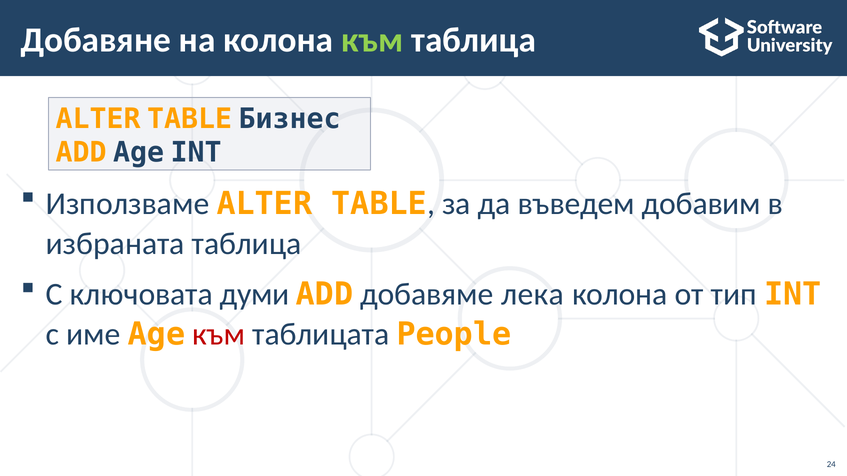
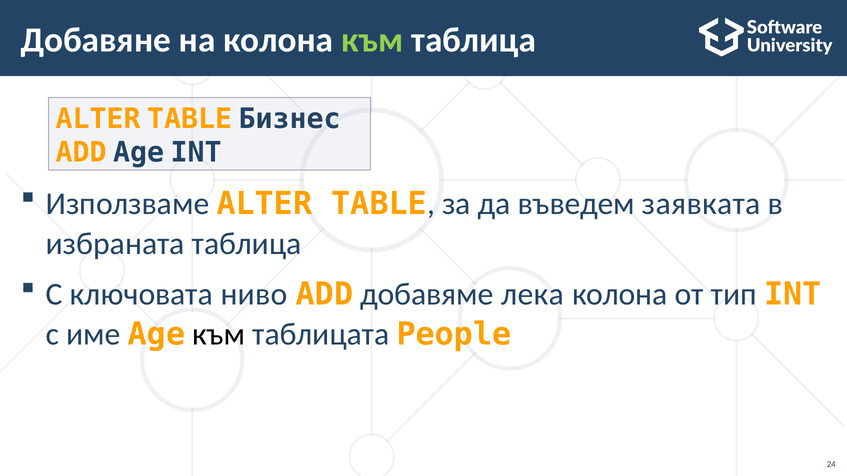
добавим: добавим -> заявката (701, 204)
думи: думи -> ниво (254, 294)
към colour: red -> black (219, 334)
